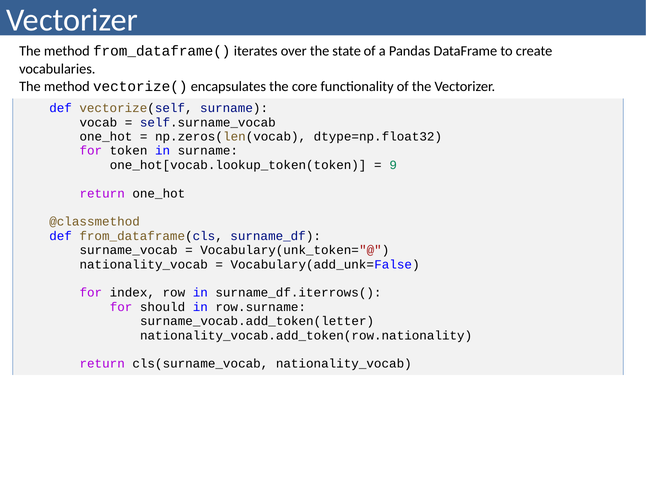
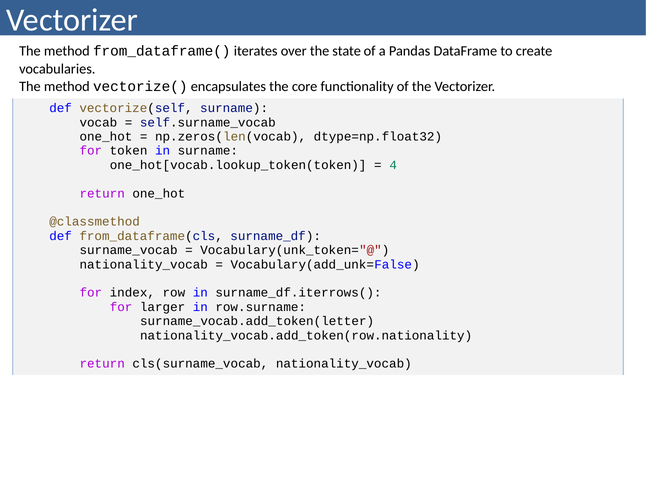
9: 9 -> 4 (393, 165)
should: should -> larger (163, 307)
